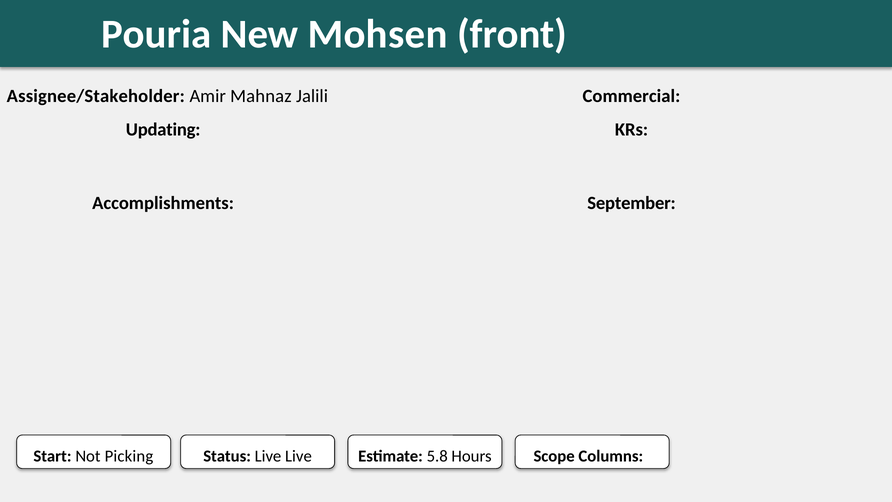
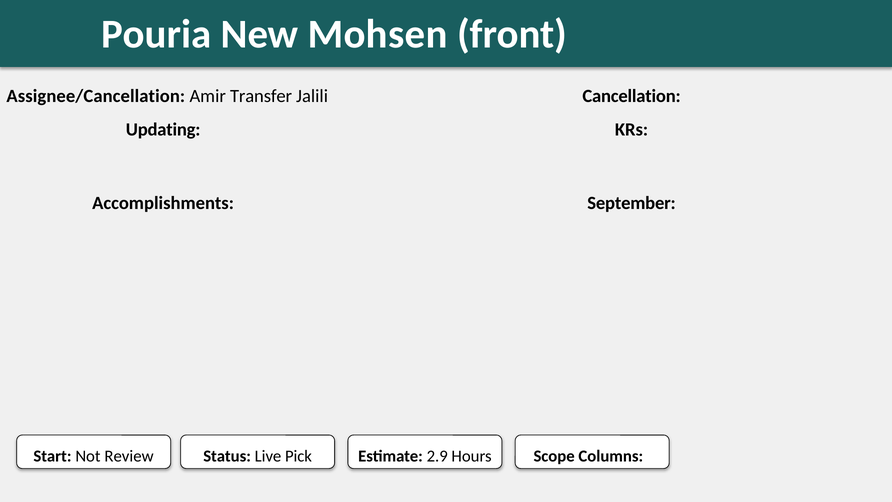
Assignee/Stakeholder: Assignee/Stakeholder -> Assignee/Cancellation (96, 96)
Mahnaz: Mahnaz -> Transfer (261, 96)
Commercial: Commercial -> Cancellation (632, 96)
Picking: Picking -> Review (129, 456)
Live Live: Live -> Pick (298, 456)
5.8: 5.8 -> 2.9 (437, 456)
